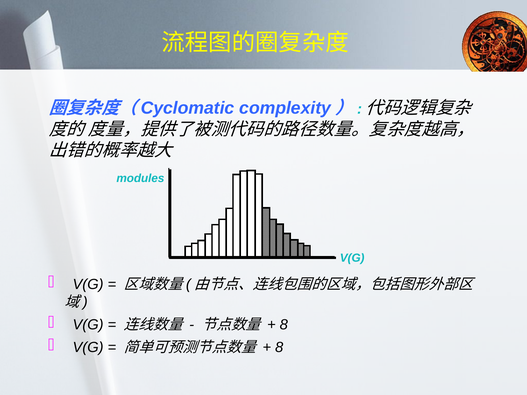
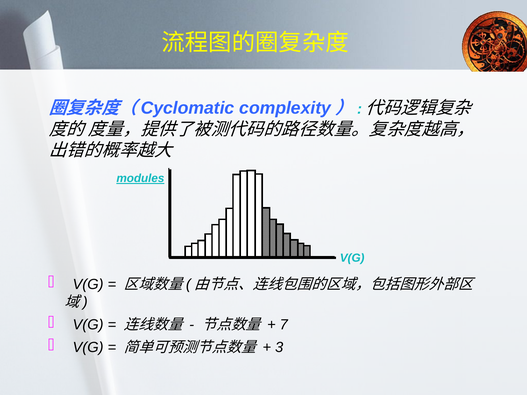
modules underline: none -> present (140, 179)
8: 8 -> 7 (284, 325)
8: 8 -> 3 (279, 348)
